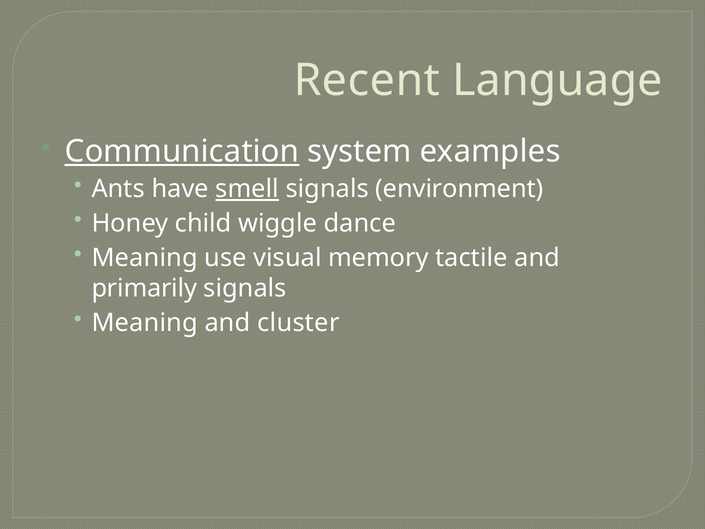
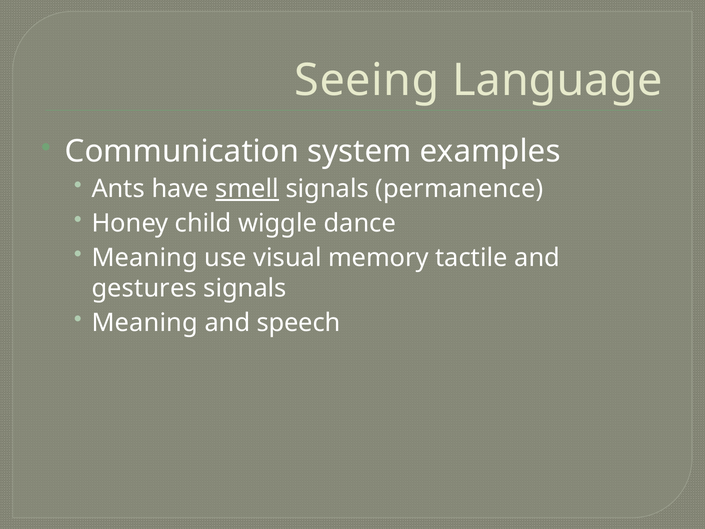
Recent: Recent -> Seeing (367, 80)
Communication underline: present -> none (182, 151)
environment: environment -> permanence (459, 189)
primarily: primarily -> gestures (144, 288)
cluster: cluster -> speech (299, 323)
